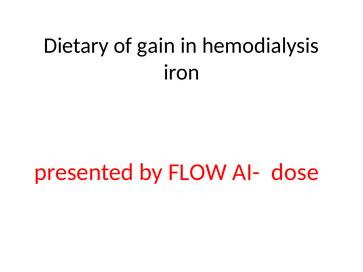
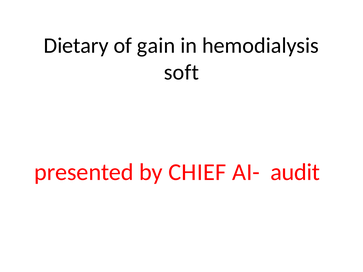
iron: iron -> soft (181, 72)
FLOW: FLOW -> CHIEF (197, 172)
dose: dose -> audit (295, 172)
